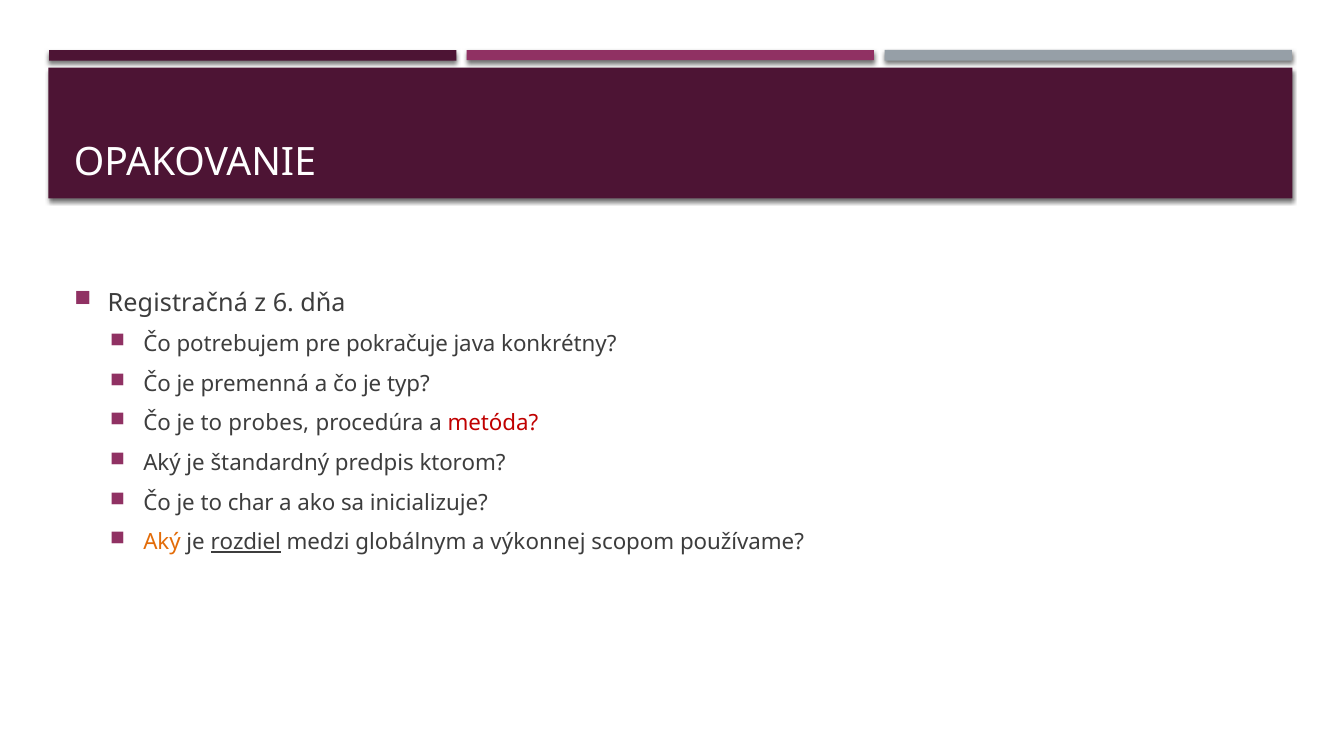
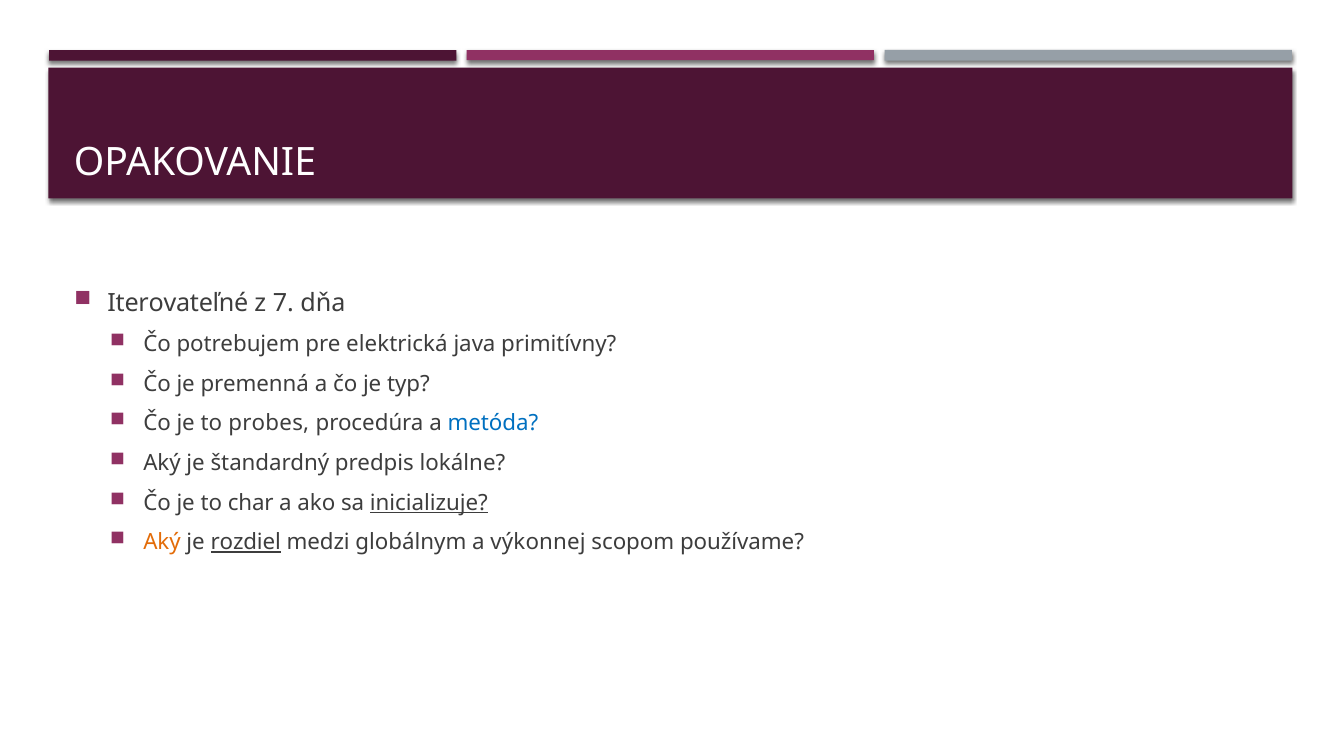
Registračná: Registračná -> Iterovateľné (178, 303)
6: 6 -> 7 (283, 303)
pokračuje: pokračuje -> elektrická (397, 344)
konkrétny: konkrétny -> primitívny (559, 344)
metóda colour: red -> blue (493, 424)
ktorom: ktorom -> lokálne (462, 463)
inicializuje underline: none -> present (429, 503)
